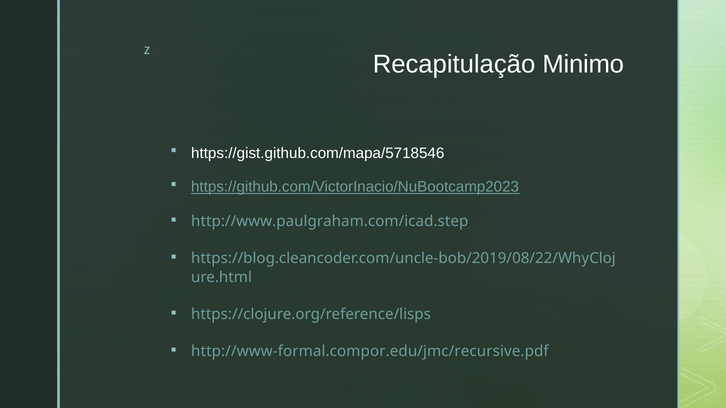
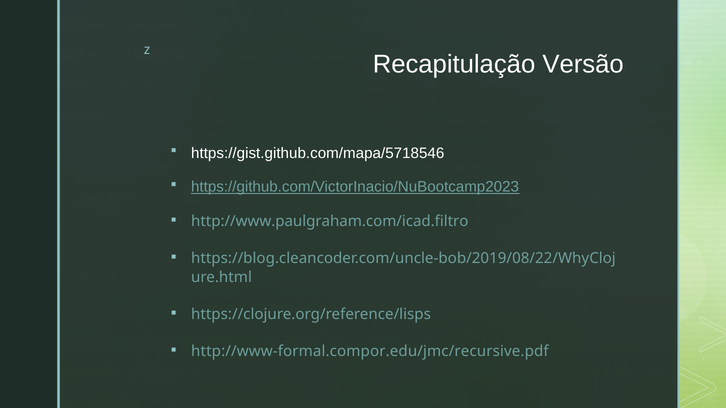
Minimo: Minimo -> Versão (583, 65)
http://www.paulgraham.com/icad.step: http://www.paulgraham.com/icad.step -> http://www.paulgraham.com/icad.filtro (330, 222)
